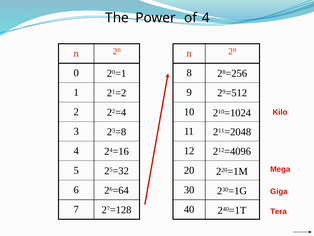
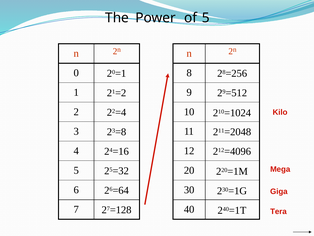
of 4: 4 -> 5 (206, 18)
